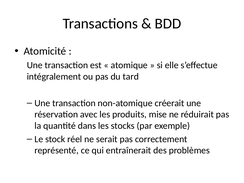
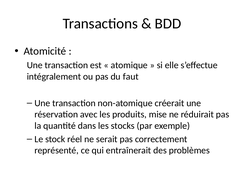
tard: tard -> faut (131, 77)
